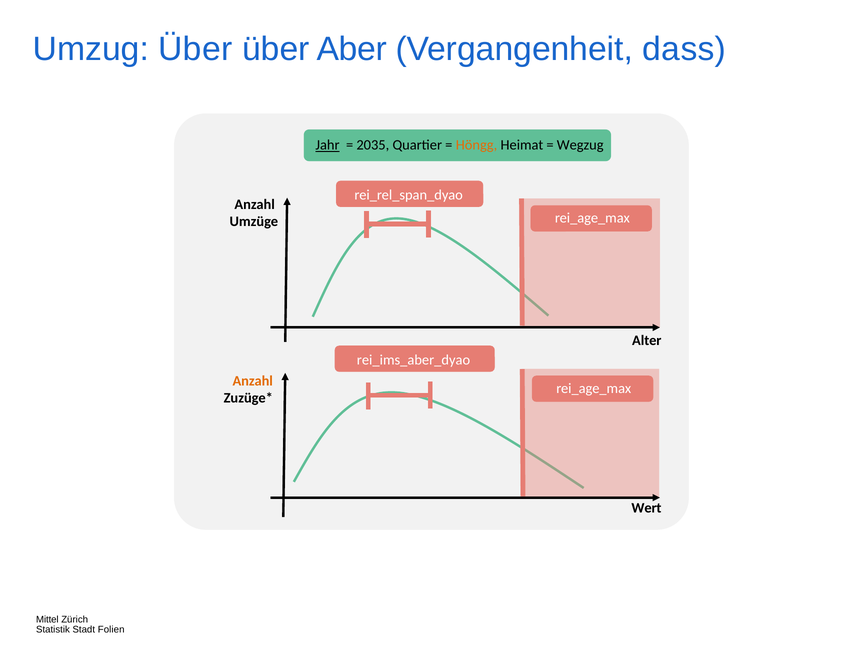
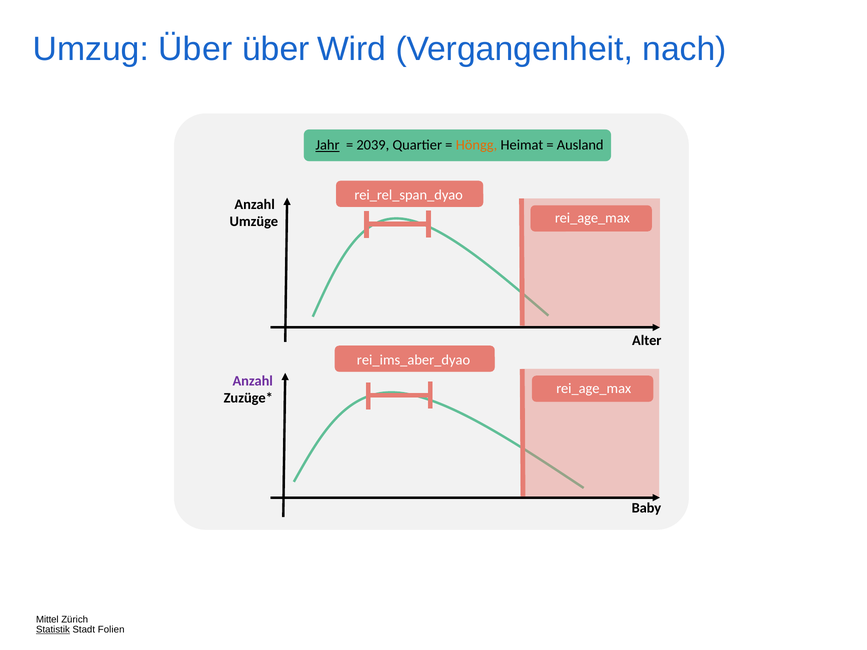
Aber: Aber -> Wird (352, 49)
dass: dass -> nach (684, 49)
2035: 2035 -> 2039 (373, 145)
Wegzug: Wegzug -> Ausland (580, 145)
Anzahl colour: orange -> purple (253, 381)
Wert: Wert -> Baby (646, 508)
Statistik underline: none -> present (53, 630)
